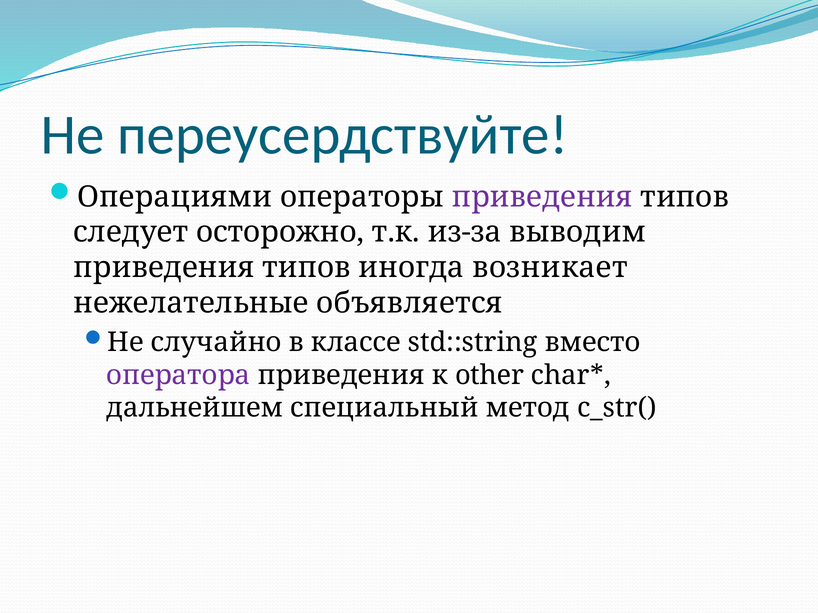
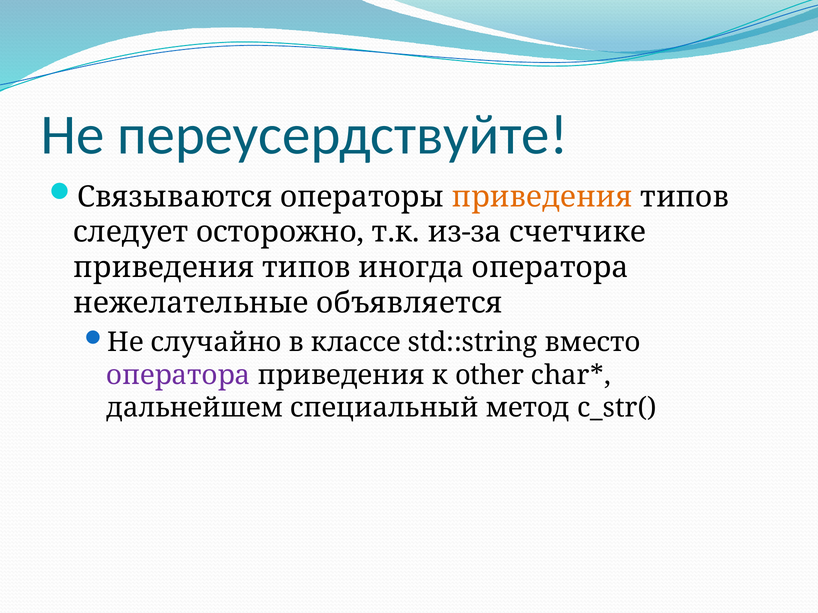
Операциями: Операциями -> Связываются (175, 197)
приведения colour: purple -> orange (542, 197)
выводим: выводим -> счетчике (578, 232)
иногда возникает: возникает -> оператора (550, 268)
